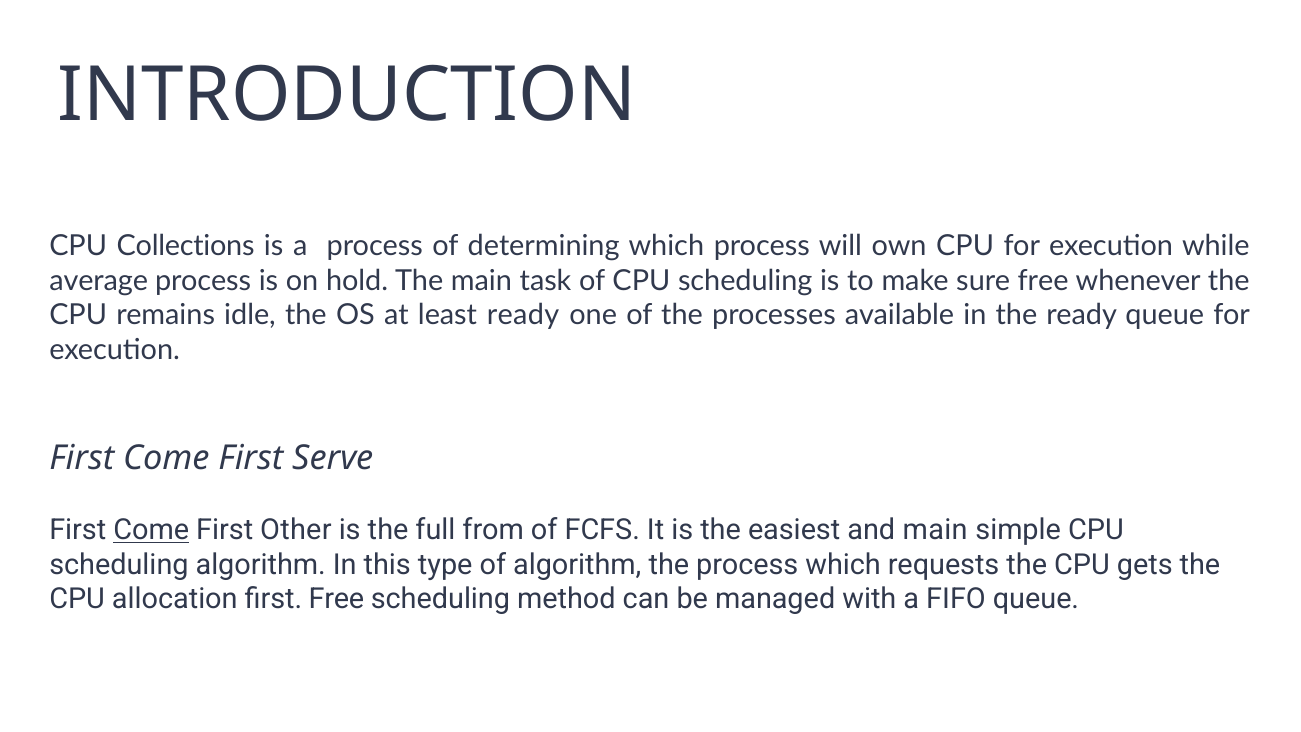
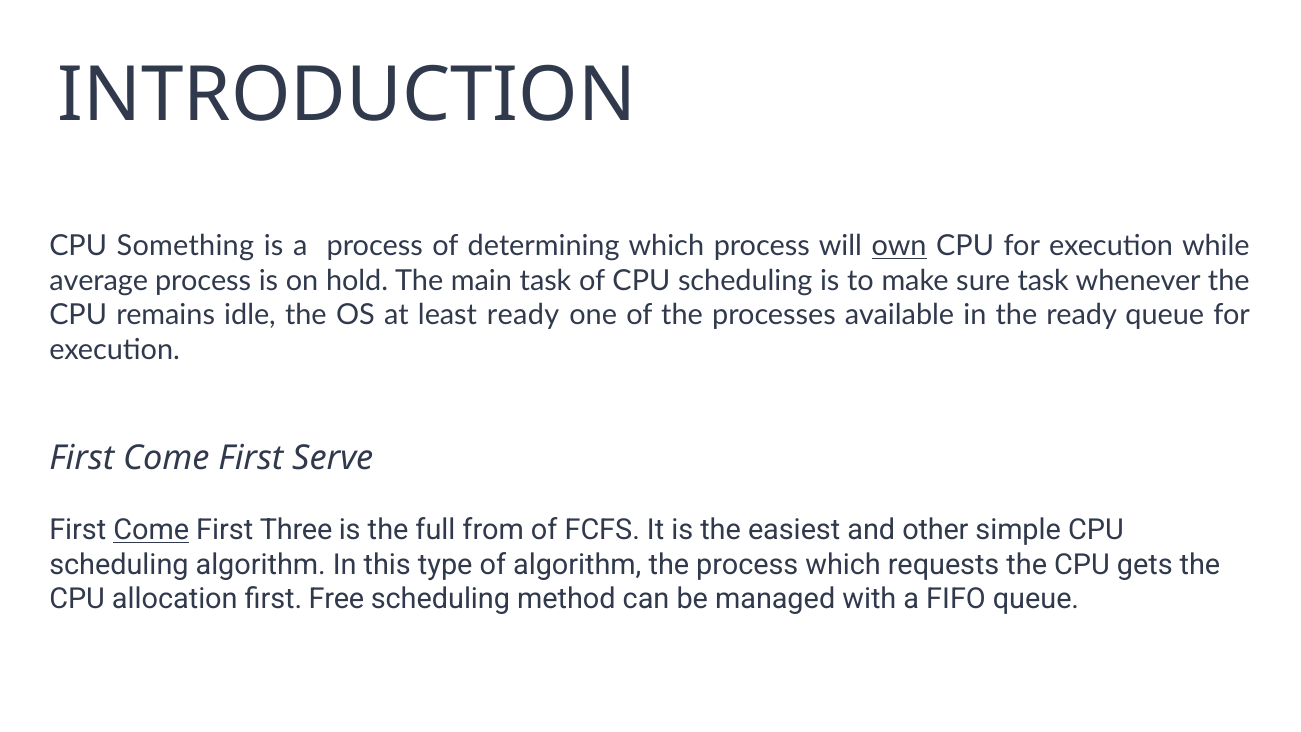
Collections: Collections -> Something (185, 246)
own underline: none -> present (899, 246)
sure free: free -> task (1043, 281)
Other: Other -> Three (296, 530)
and main: main -> other (935, 530)
